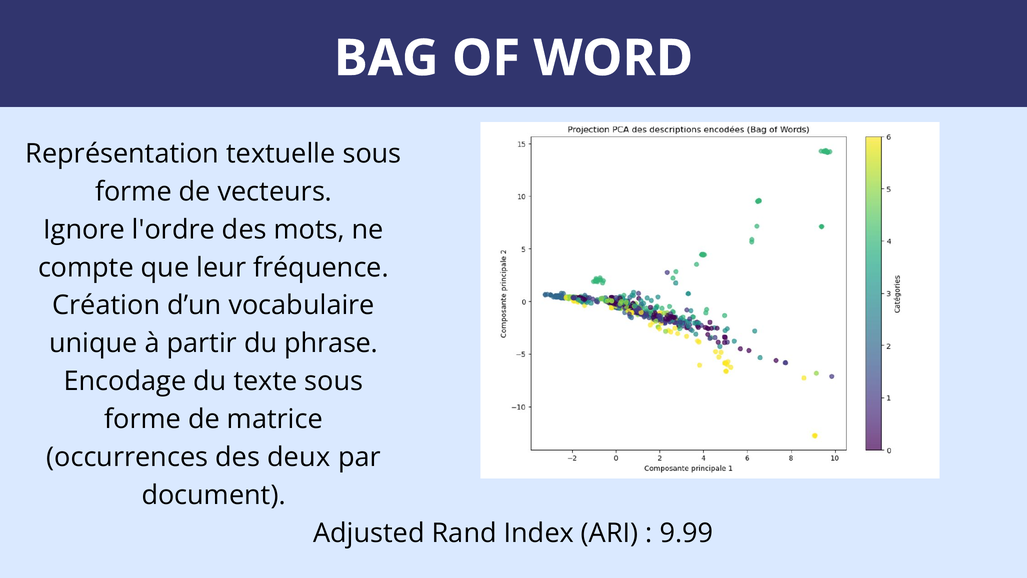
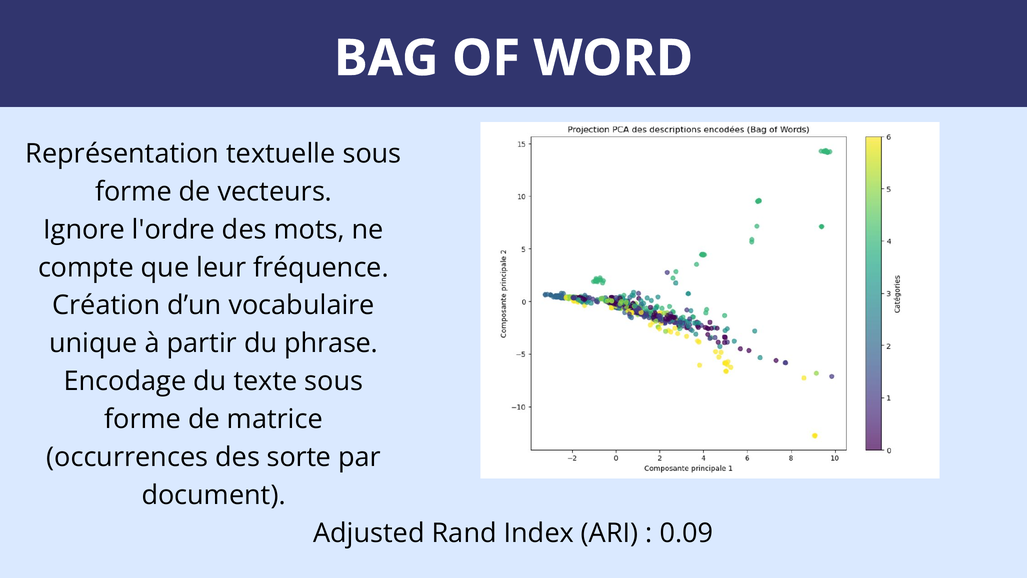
deux: deux -> sorte (299, 457)
9.99: 9.99 -> 0.09 (686, 533)
